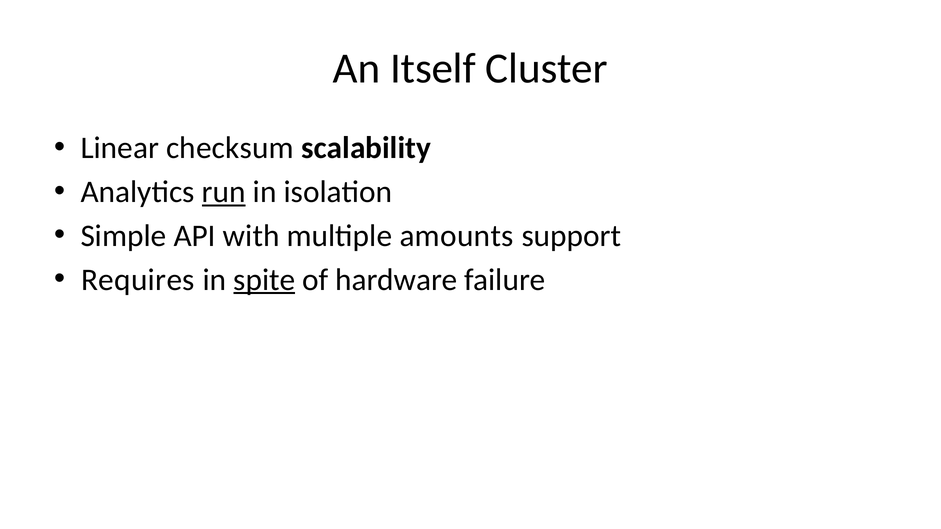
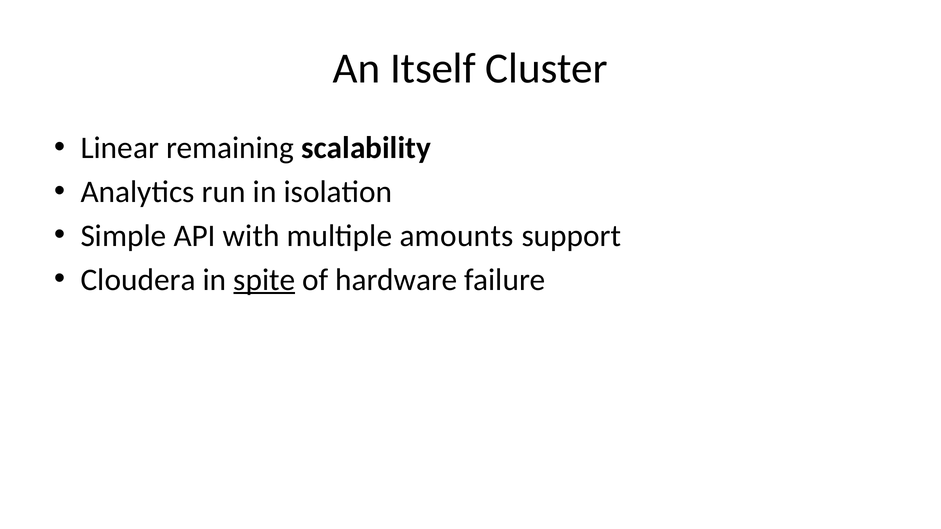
checksum: checksum -> remaining (230, 148)
run underline: present -> none (224, 192)
Requires: Requires -> Cloudera (138, 280)
